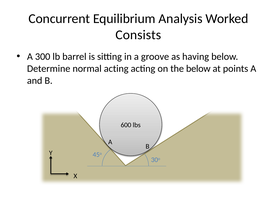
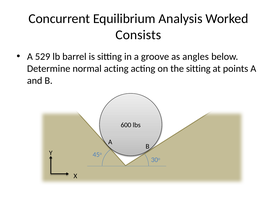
300: 300 -> 529 (43, 57)
having: having -> angles (196, 57)
the below: below -> sitting (198, 69)
